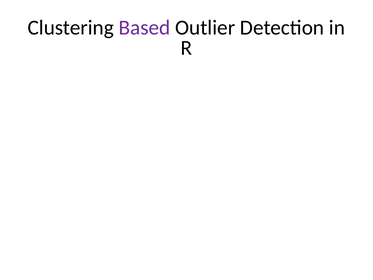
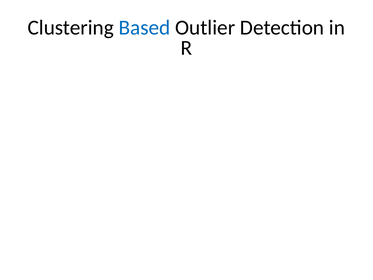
Based colour: purple -> blue (145, 28)
